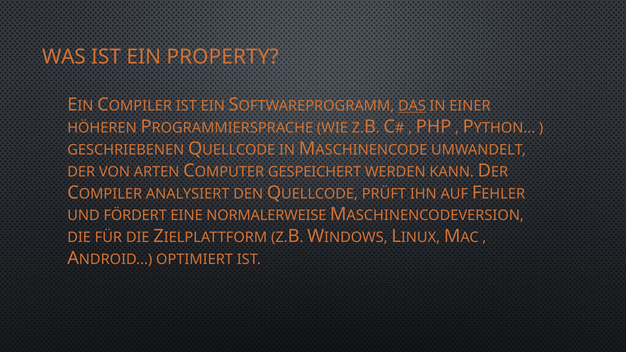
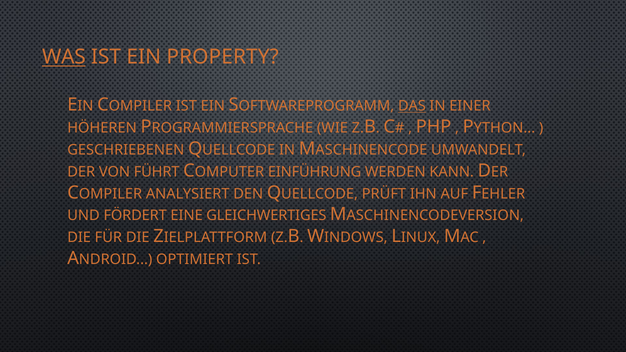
WAS underline: none -> present (64, 57)
ARTEN: ARTEN -> FÜHRT (157, 172)
GESPEICHERT: GESPEICHERT -> EINFÜHRUNG (315, 172)
NORMALERWEISE: NORMALERWEISE -> GLEICHWERTIGES (266, 216)
